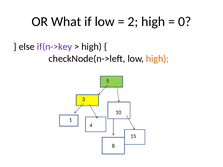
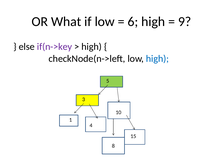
2: 2 -> 6 (133, 22)
0: 0 -> 9 (185, 22)
high colour: orange -> blue (157, 59)
